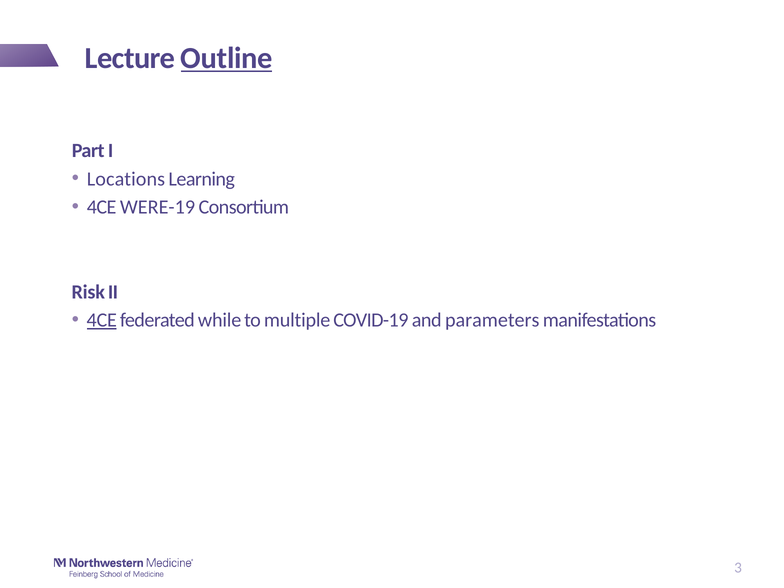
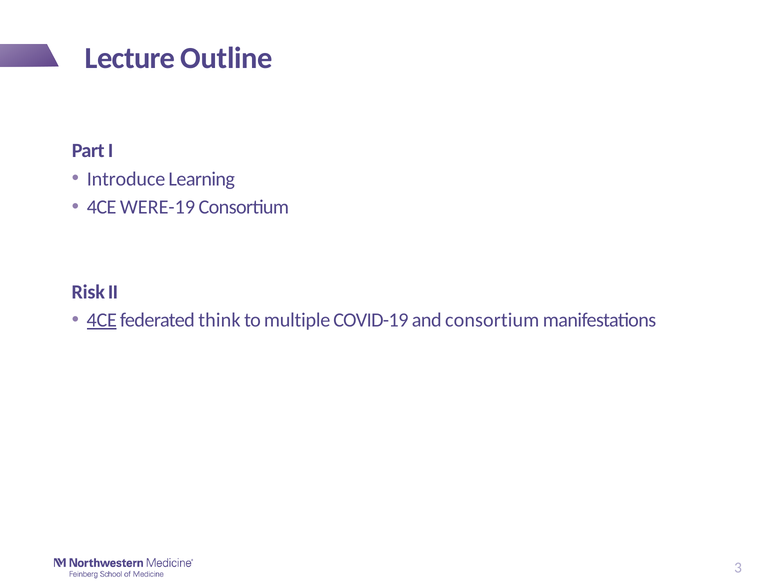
Outline underline: present -> none (227, 58)
Locations: Locations -> Introduce (126, 179)
while: while -> think (219, 320)
and parameters: parameters -> consortium (492, 320)
